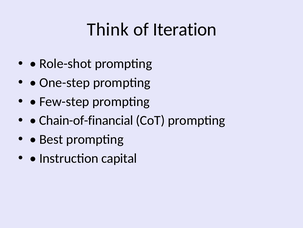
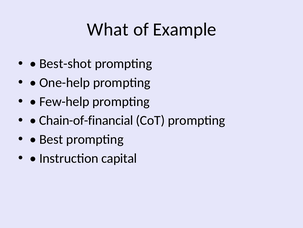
Think: Think -> What (108, 29)
Iteration: Iteration -> Example (185, 29)
Role-shot: Role-shot -> Best-shot (65, 64)
One-step: One-step -> One-help (65, 82)
Few-step: Few-step -> Few-help (64, 101)
